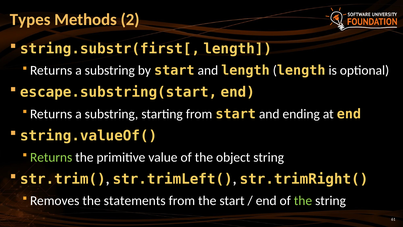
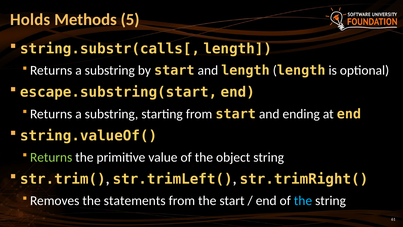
Types: Types -> Holds (30, 20)
2: 2 -> 5 (130, 20)
string.substr(first[: string.substr(first[ -> string.substr(calls[ (110, 49)
the colour: light green -> light blue (303, 200)
